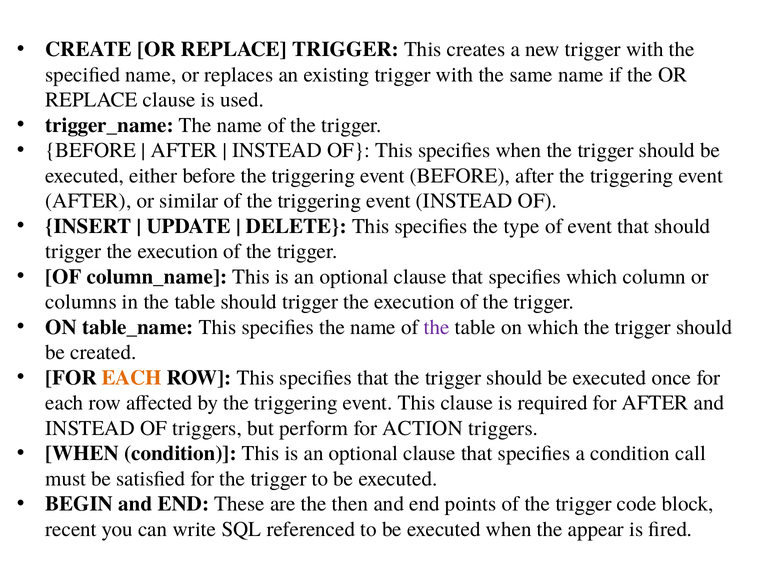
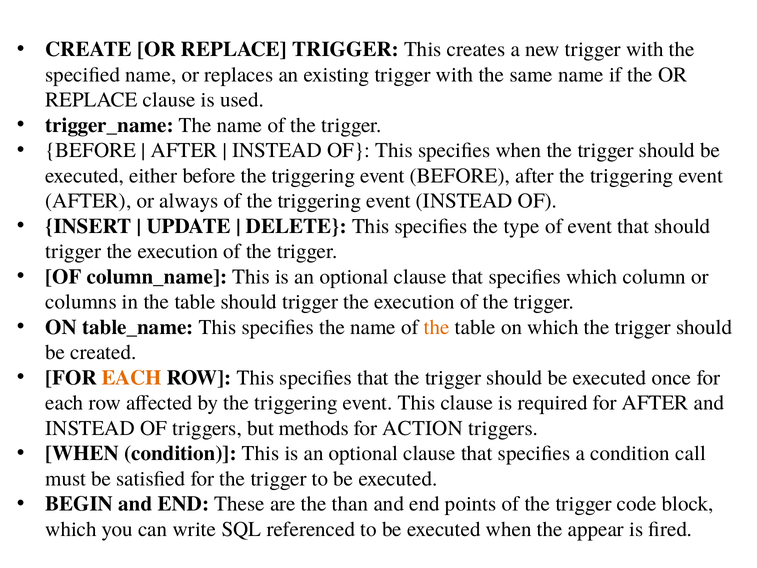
similar: similar -> always (189, 201)
the colour: purple -> orange (437, 327)
perform: perform -> methods (314, 428)
then: then -> than (350, 504)
recent: recent -> which (71, 529)
